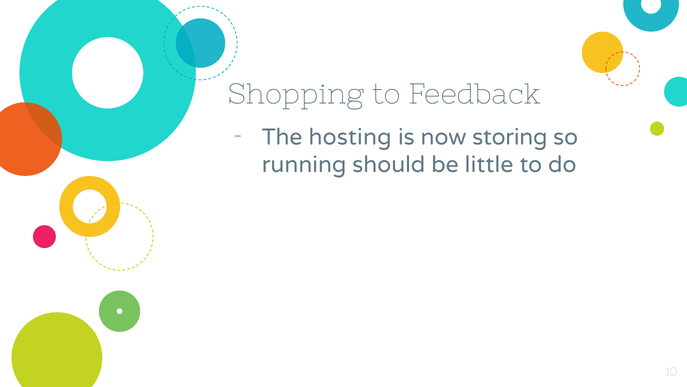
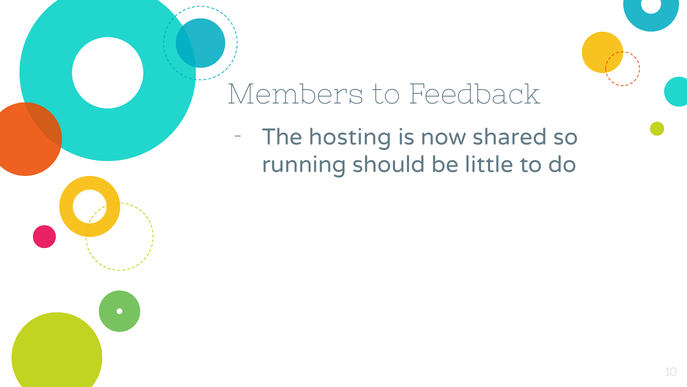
Shopping: Shopping -> Members (296, 94)
storing: storing -> shared (510, 137)
